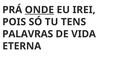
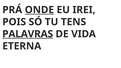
PALAVRAS underline: none -> present (28, 34)
